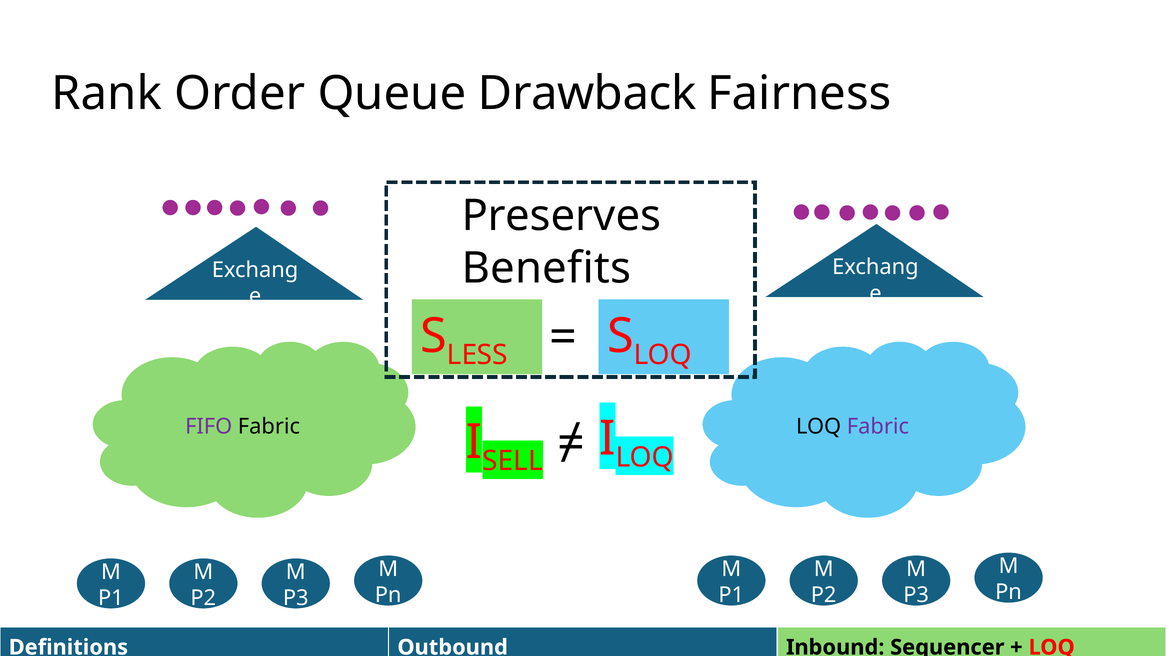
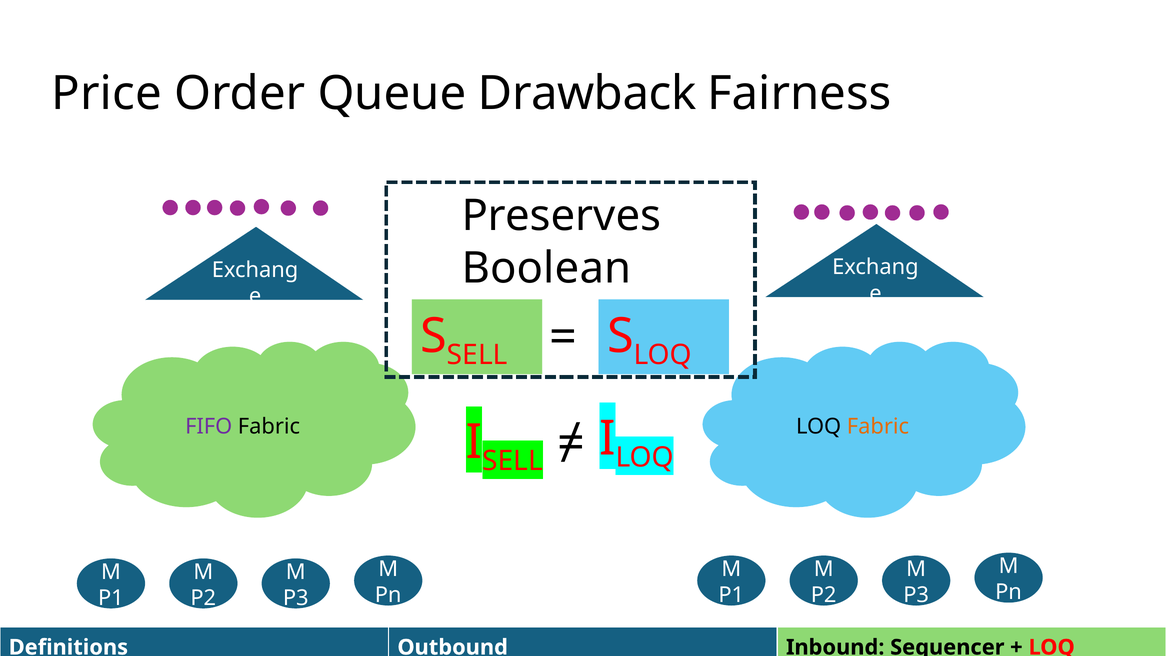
Rank: Rank -> Price (107, 94)
Benefits: Benefits -> Boolean (546, 268)
LESS: LESS -> SELL (477, 355)
Fabric colour: purple -> orange (878, 426)
